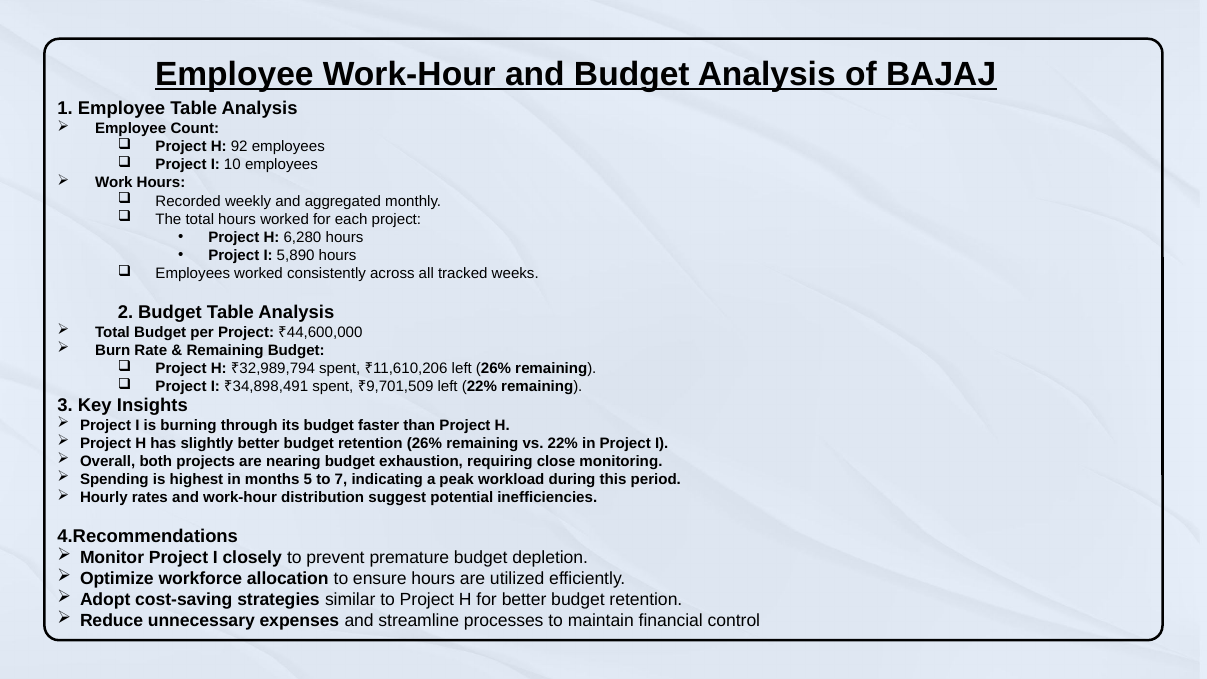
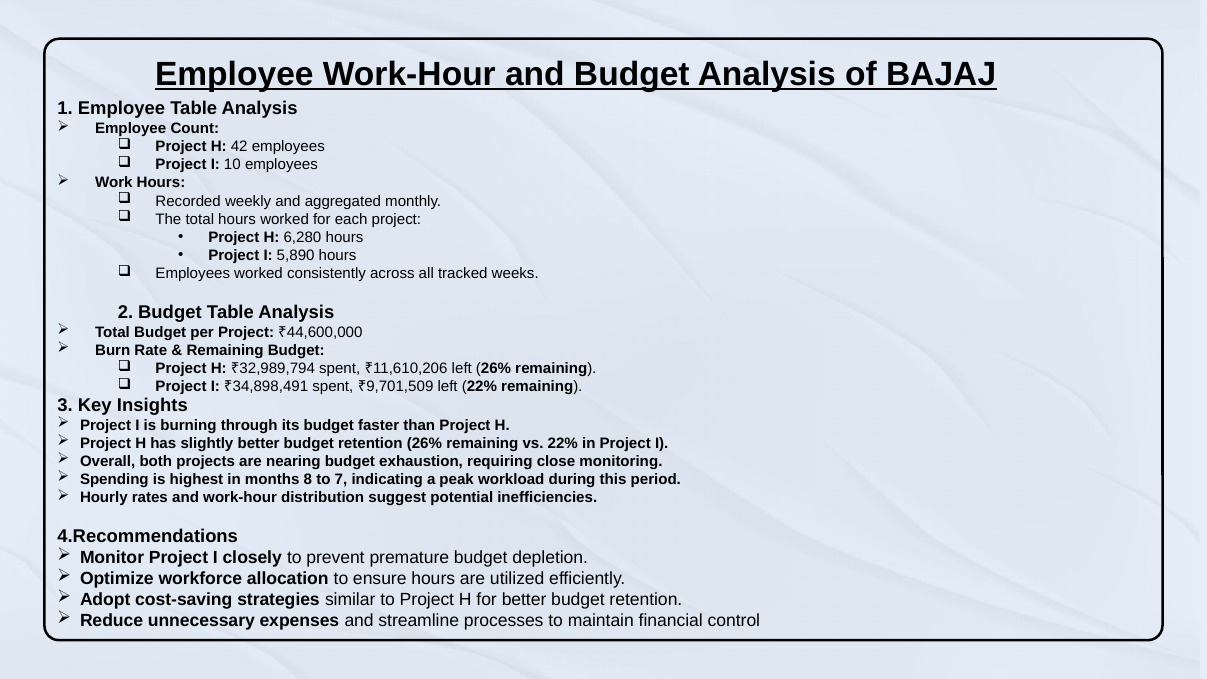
92: 92 -> 42 (239, 147)
5: 5 -> 8 (308, 479)
